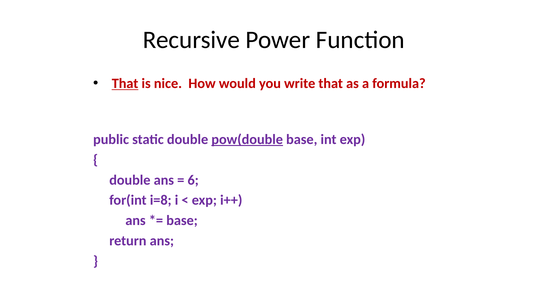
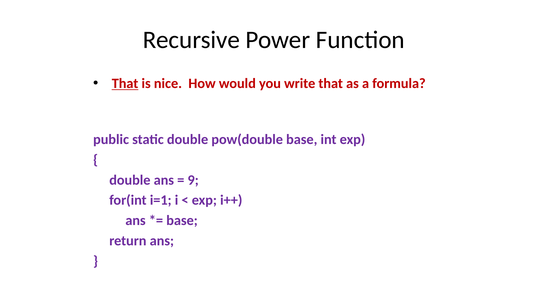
pow(double underline: present -> none (247, 139)
6: 6 -> 9 (193, 180)
i=8: i=8 -> i=1 (161, 200)
